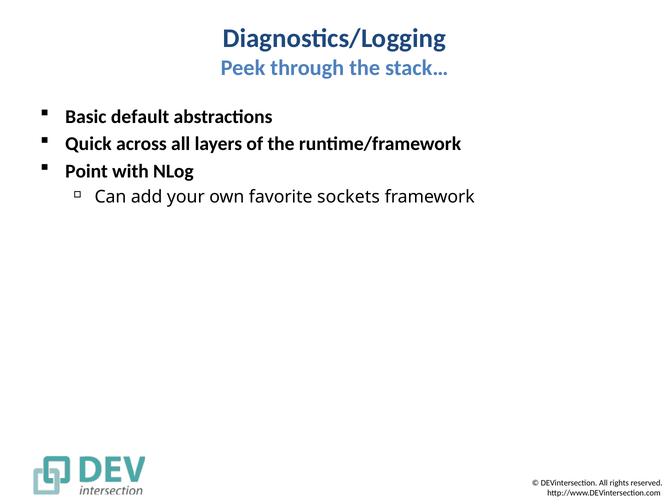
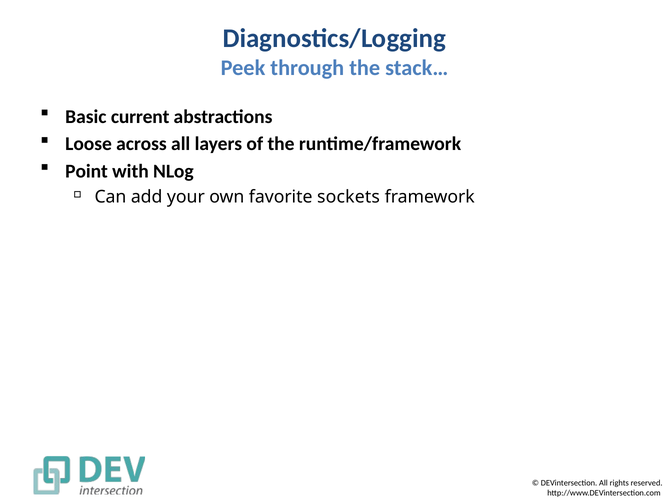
default: default -> current (140, 117)
Quick: Quick -> Loose (89, 144)
